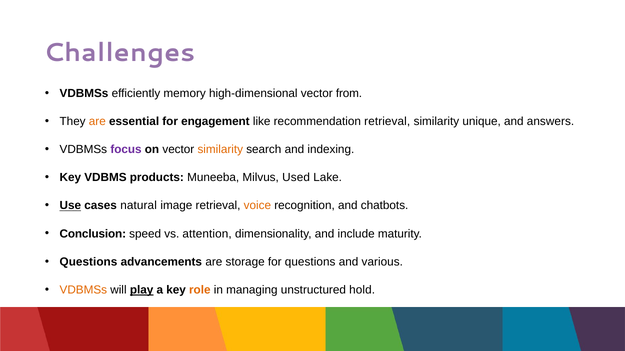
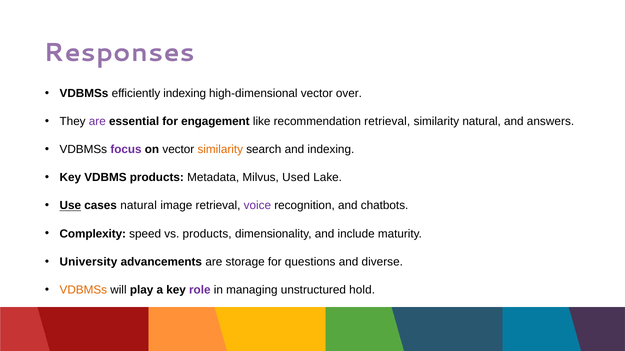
Challenges: Challenges -> Responses (119, 53)
efficiently memory: memory -> indexing (185, 93)
from: from -> over (349, 93)
are colour: orange -> purple (97, 122)
similarity unique: unique -> natural (482, 122)
Muneeba: Muneeba -> Metadata (213, 178)
voice colour: orange -> purple (257, 206)
Conclusion: Conclusion -> Complexity (93, 234)
vs attention: attention -> products (207, 234)
Questions: Questions -> University (88, 262)
various: various -> diverse (382, 262)
play underline: present -> none (142, 290)
role colour: orange -> purple (200, 290)
